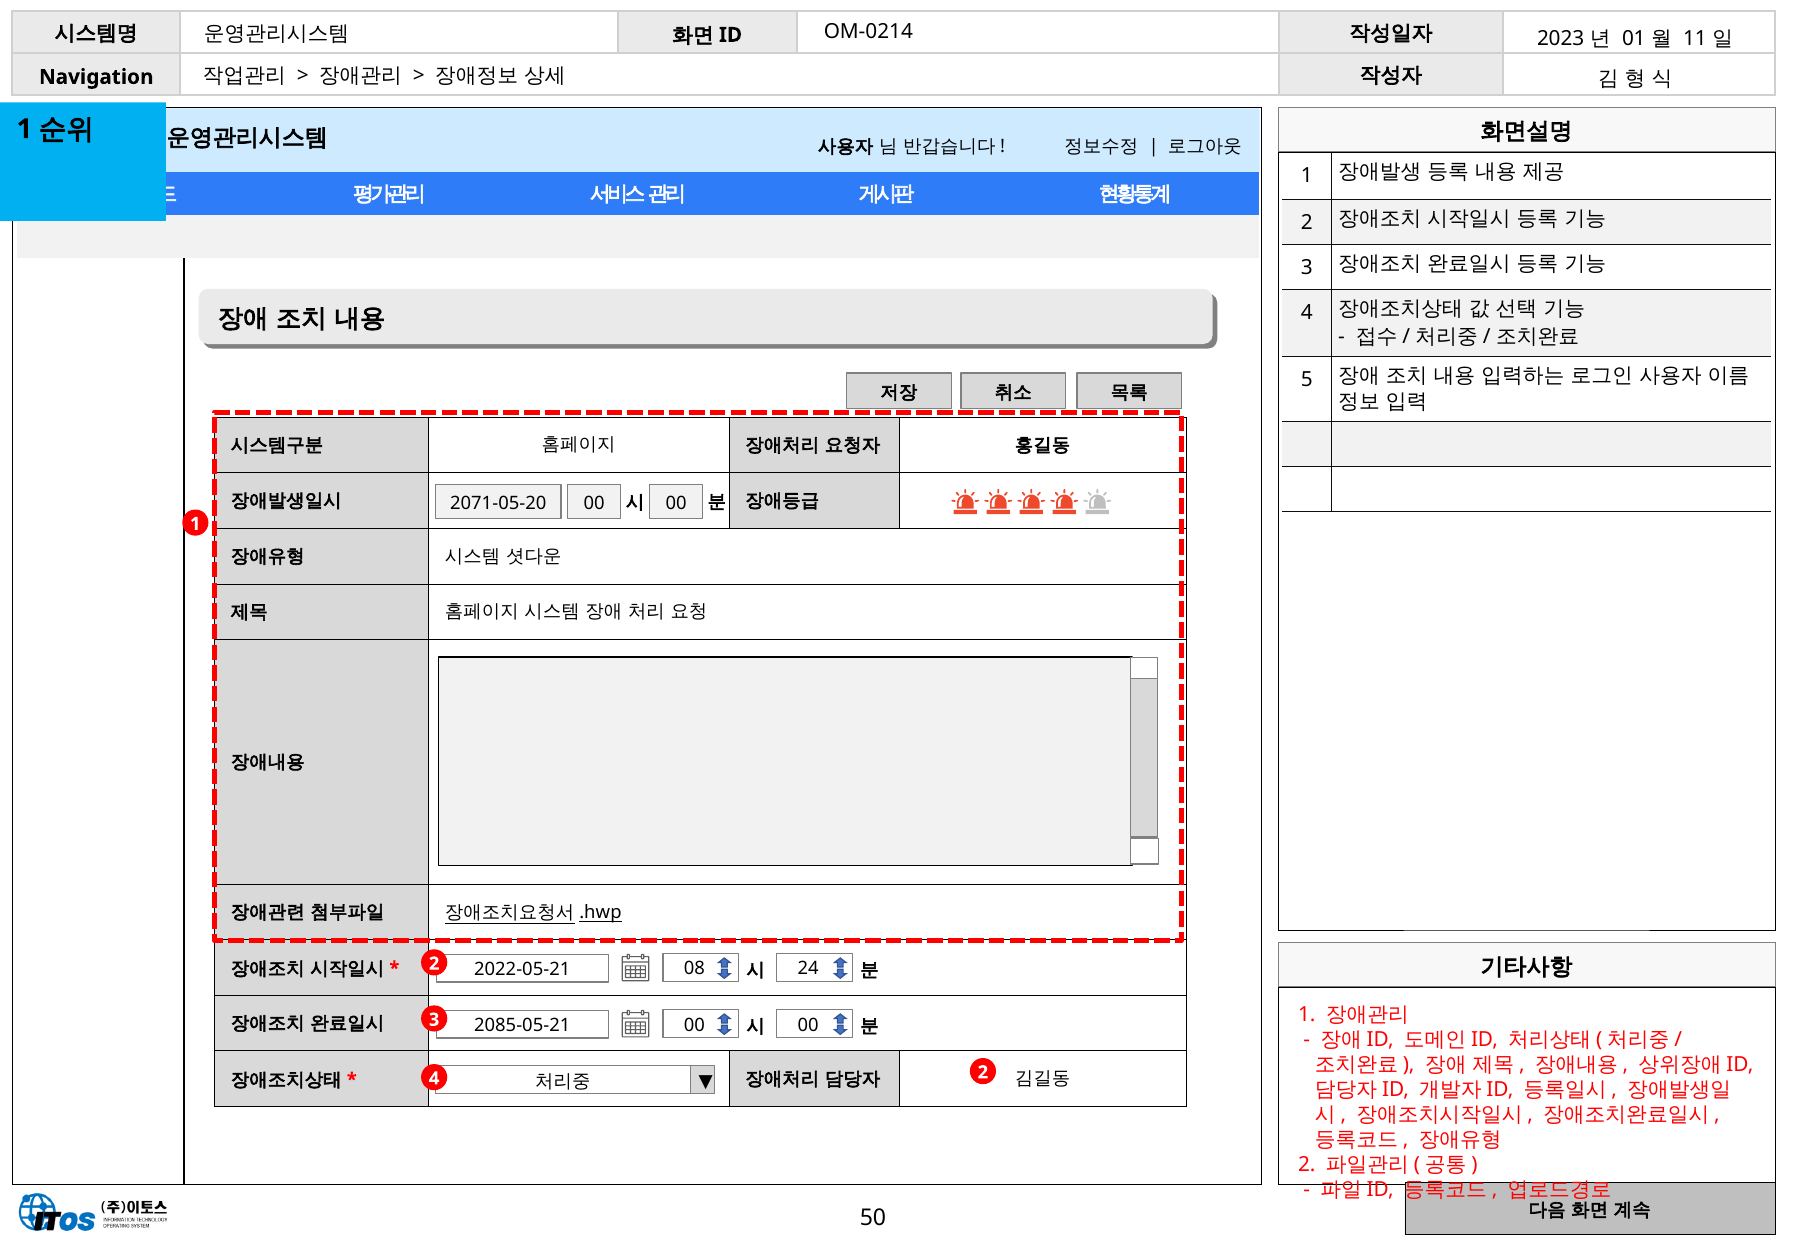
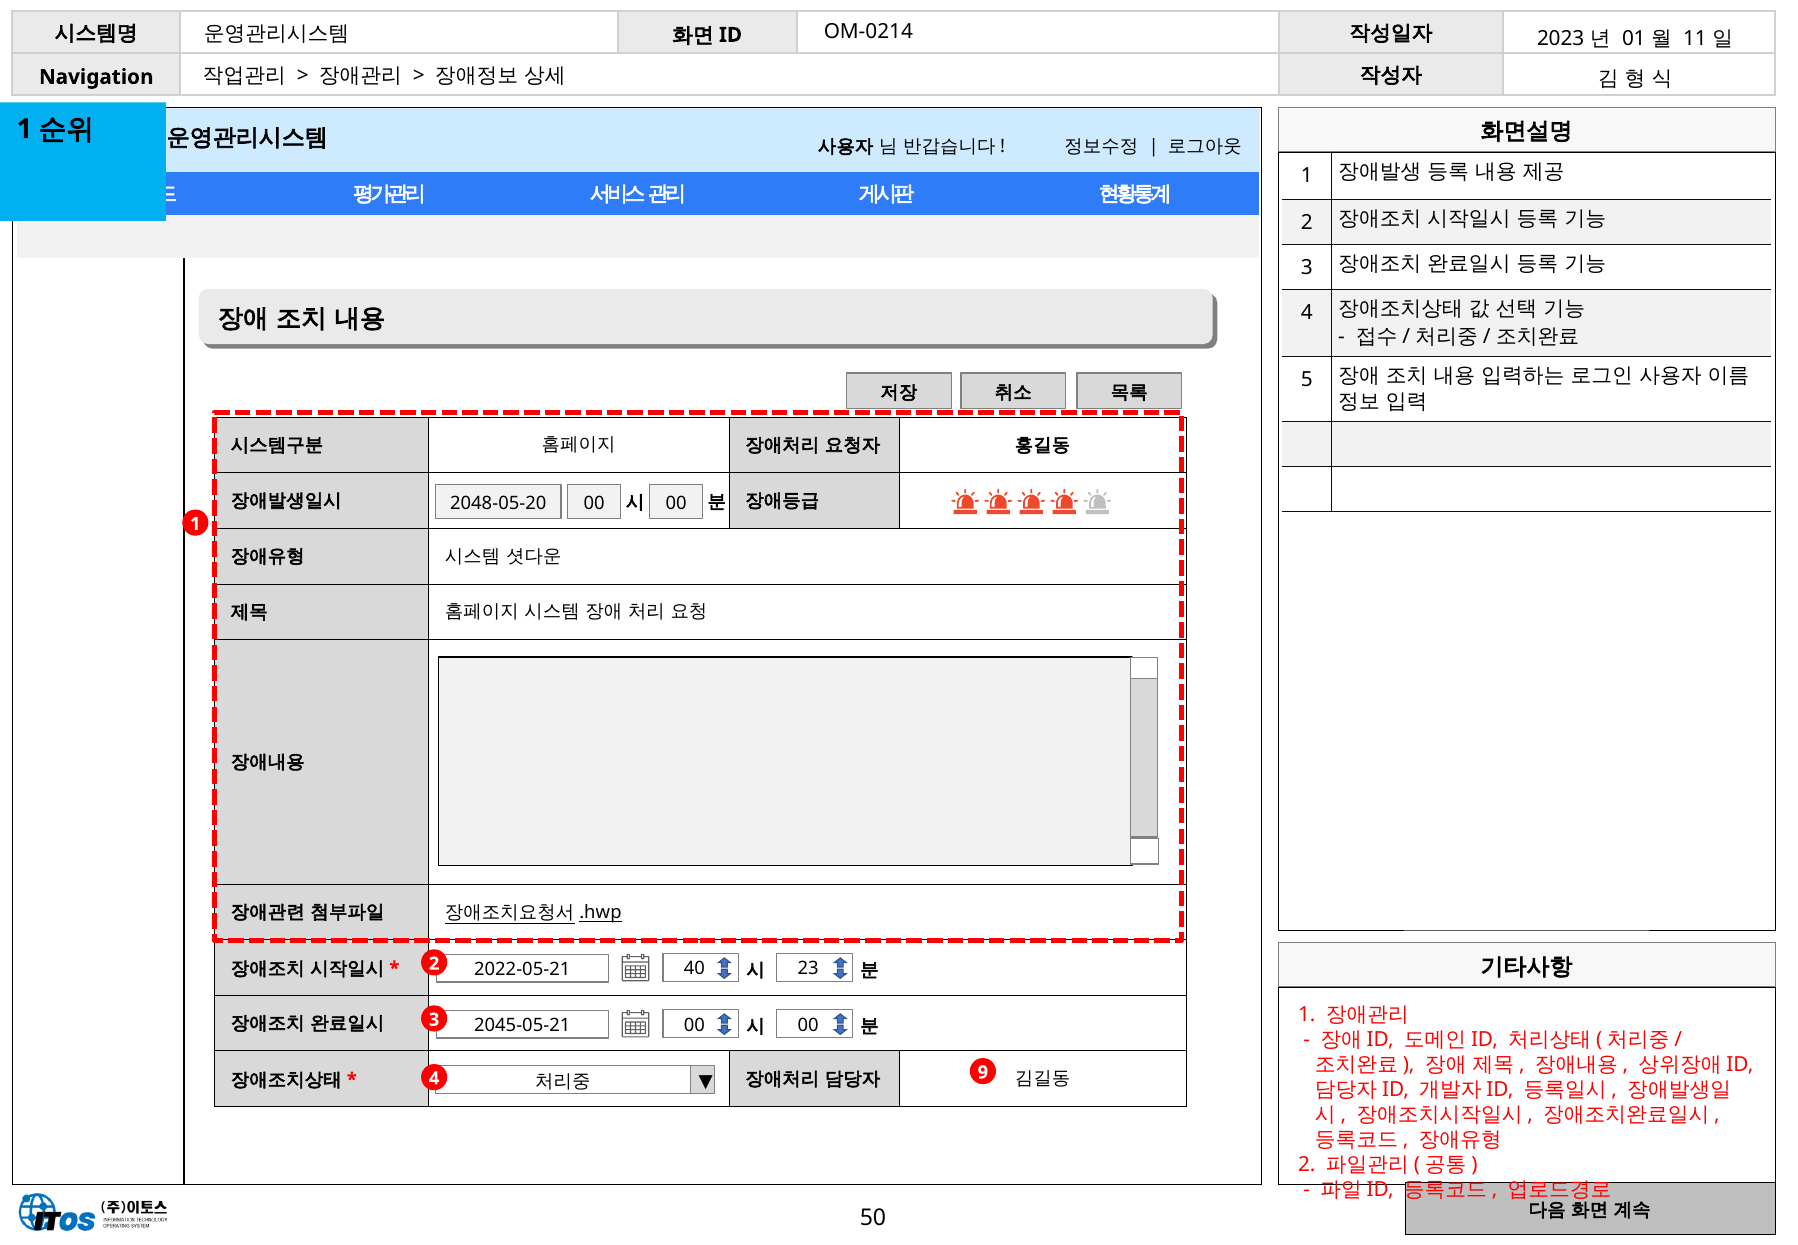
2071-05-20: 2071-05-20 -> 2048-05-20 (498, 503)
24: 24 -> 23 (808, 969)
08: 08 -> 40 (694, 969)
2085-05-21: 2085-05-21 -> 2045-05-21 (522, 1026)
4 2: 2 -> 9 (983, 1072)
